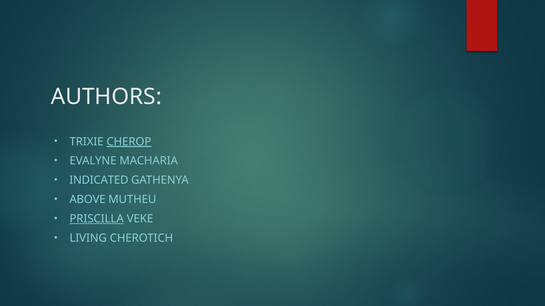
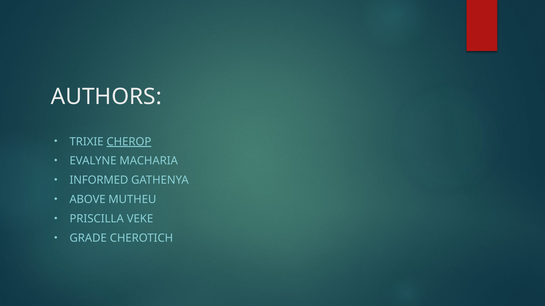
INDICATED: INDICATED -> INFORMED (99, 181)
PRISCILLA underline: present -> none (97, 219)
LIVING: LIVING -> GRADE (88, 239)
